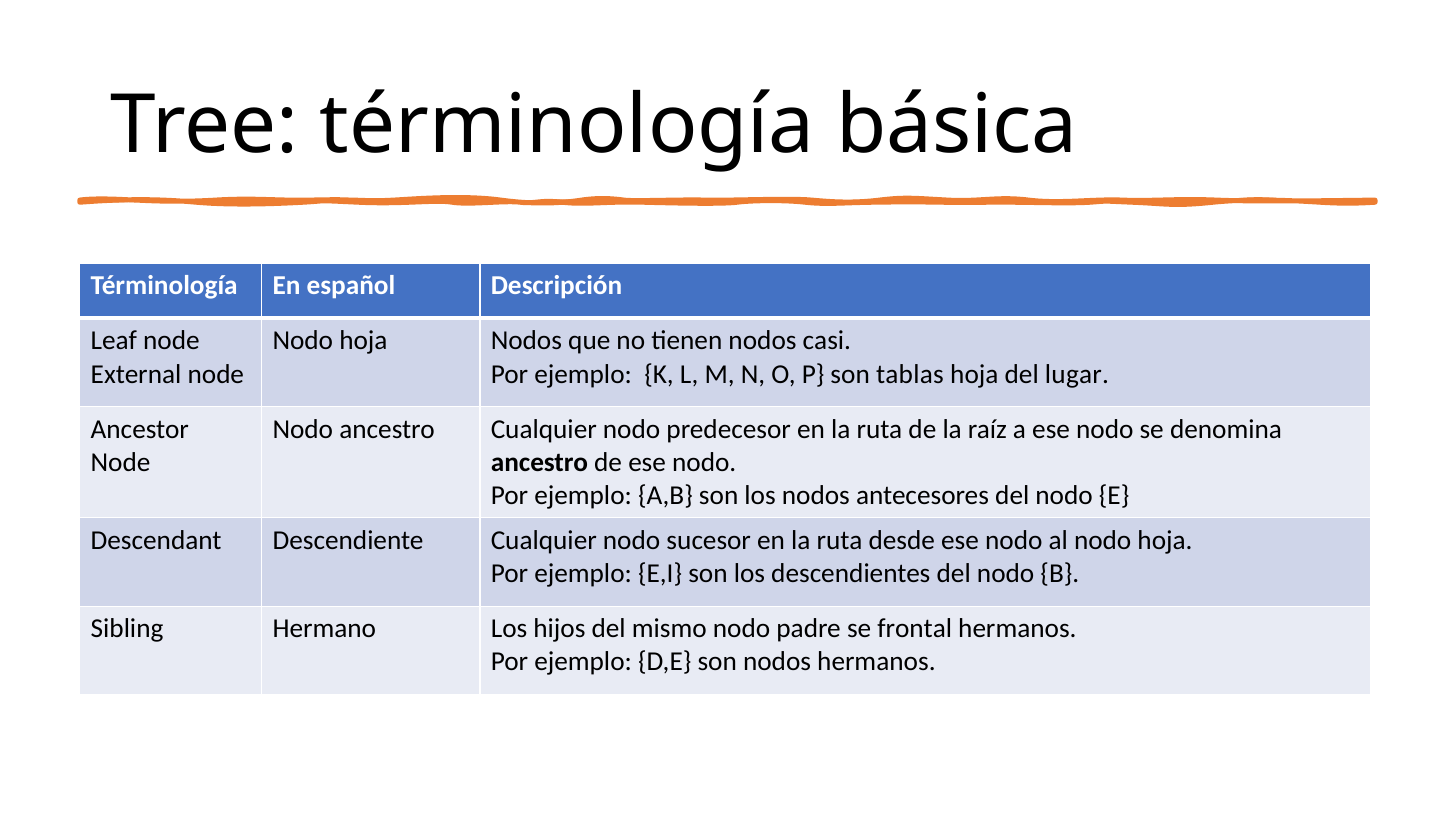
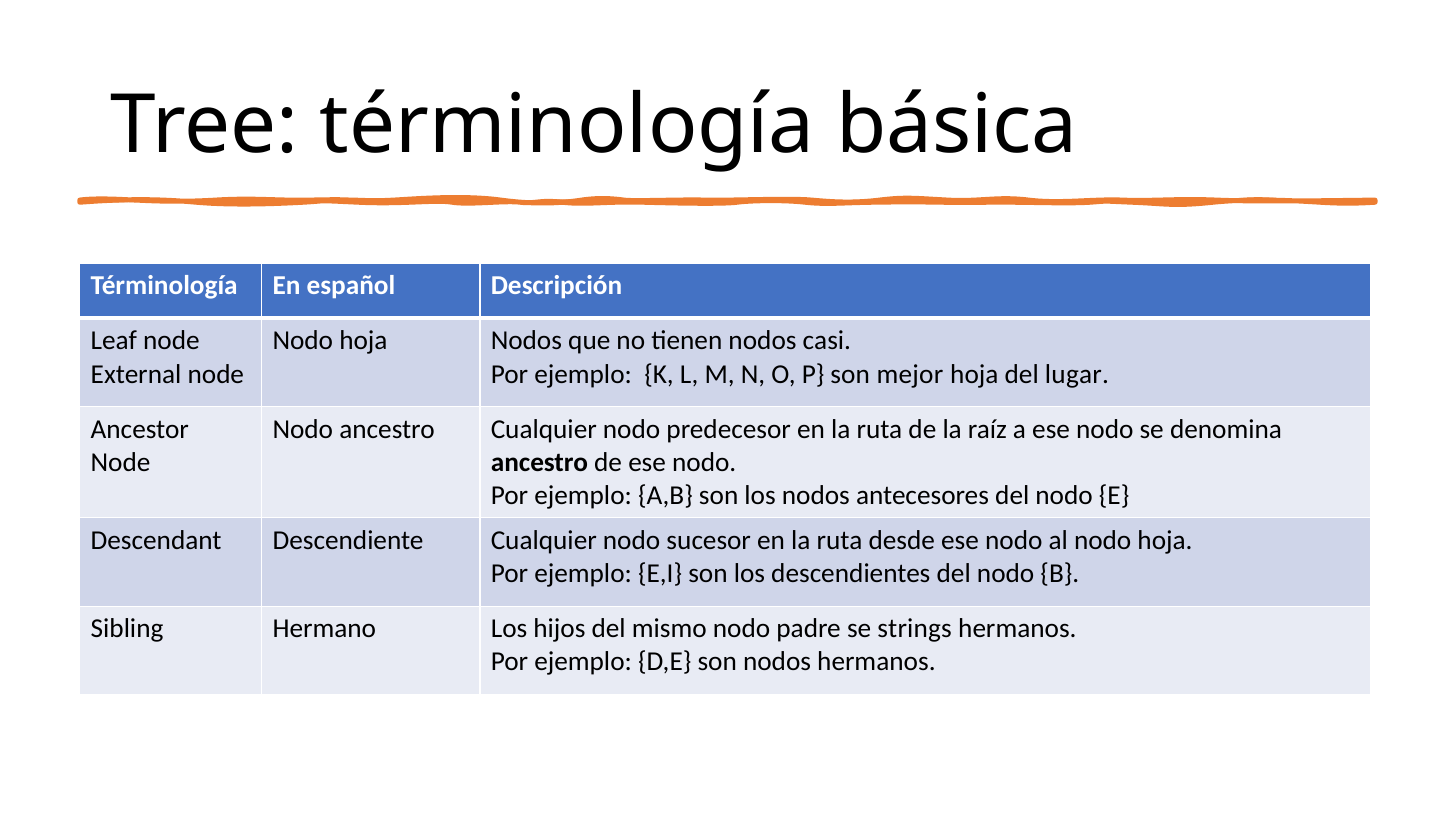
tablas: tablas -> mejor (910, 374)
frontal: frontal -> strings (915, 629)
